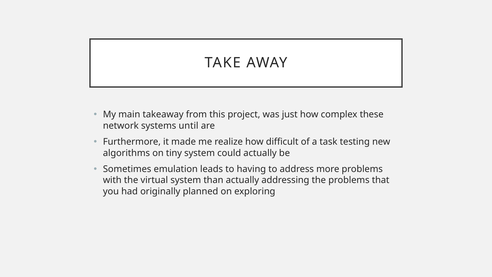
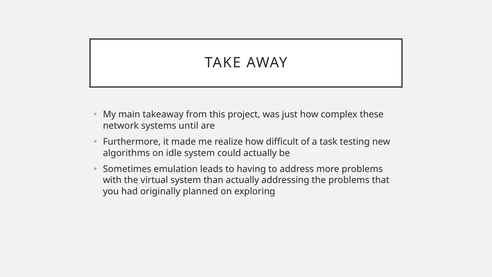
tiny: tiny -> idle (174, 153)
